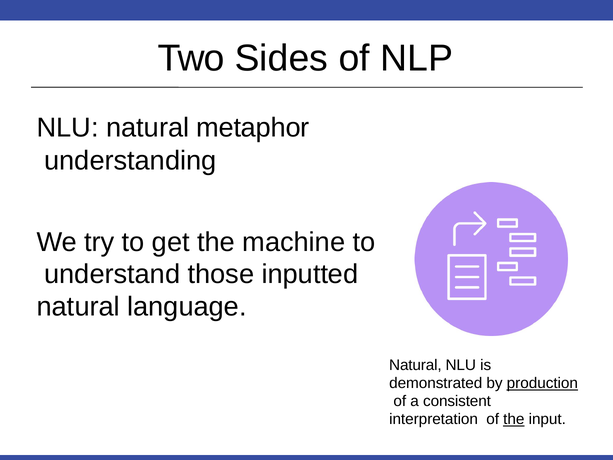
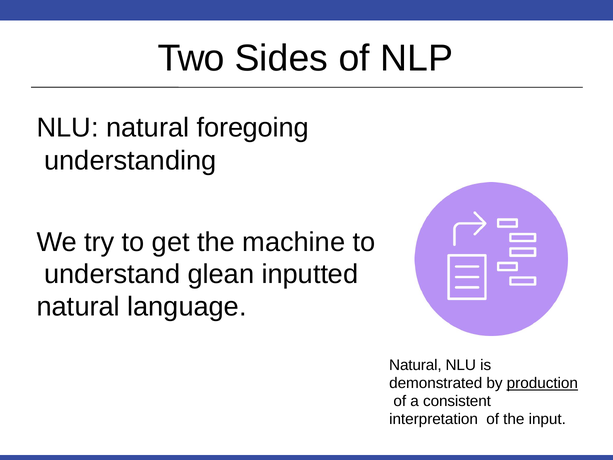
metaphor: metaphor -> foregoing (253, 127)
those: those -> glean (221, 274)
the underline: present -> none (514, 419)
